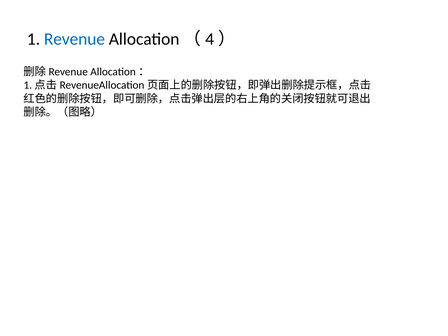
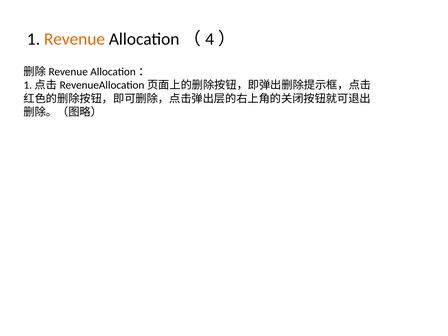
Revenue colour: blue -> orange (74, 39)
